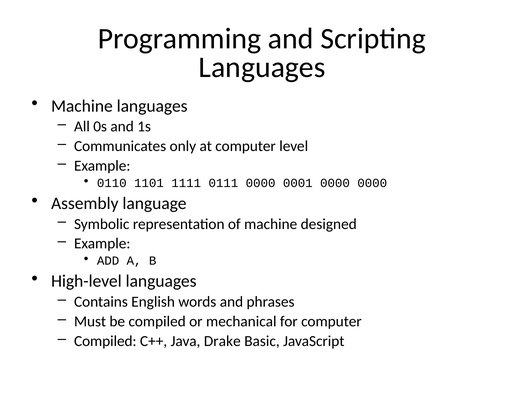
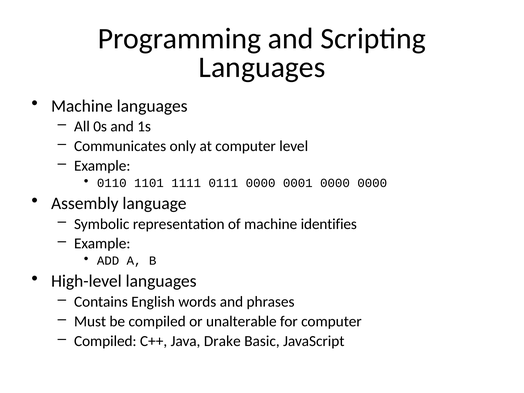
designed: designed -> identifies (329, 224)
mechanical: mechanical -> unalterable (241, 321)
